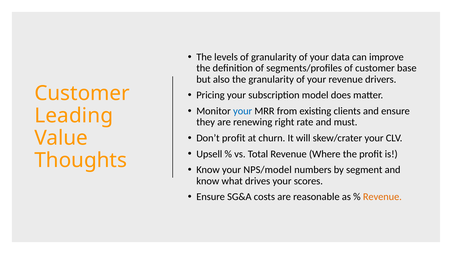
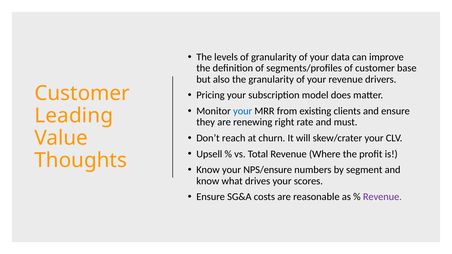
Don’t profit: profit -> reach (234, 138)
NPS/model: NPS/model -> NPS/ensure (268, 170)
Revenue colour: orange -> purple (382, 197)
